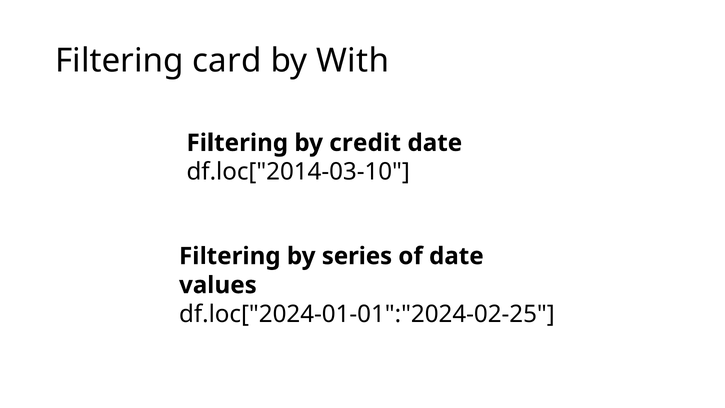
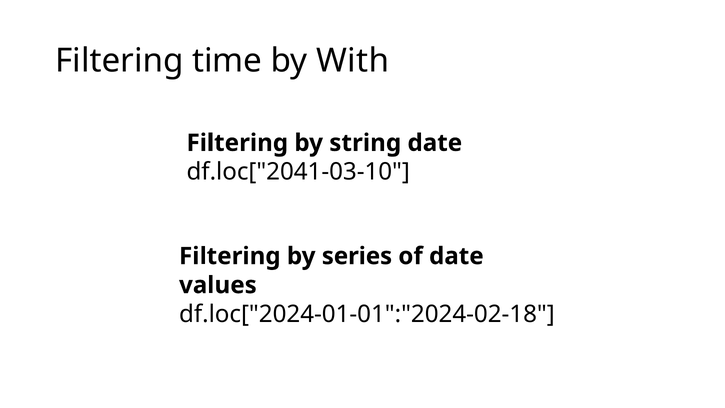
card: card -> time (227, 61)
credit: credit -> string (365, 143)
df.loc["2014-03-10: df.loc["2014-03-10 -> df.loc["2041-03-10 (298, 172)
df.loc["2024-01-01":"2024-02-25: df.loc["2024-01-01":"2024-02-25 -> df.loc["2024-01-01":"2024-02-18 (367, 314)
